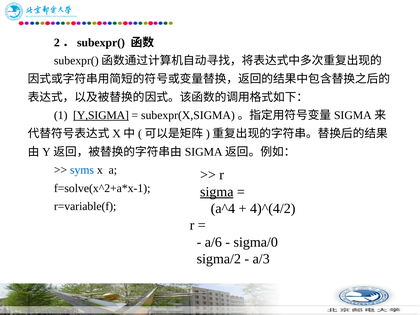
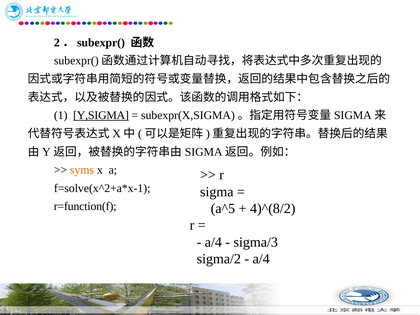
syms colour: blue -> orange (82, 170)
sigma underline: present -> none (217, 192)
r=variable(f: r=variable(f -> r=function(f (85, 206)
a^4: a^4 -> a^5 (223, 209)
4)^(4/2: 4)^(4/2 -> 4)^(8/2 (273, 209)
a/6: a/6 -> a/4 (213, 242)
sigma/0: sigma/0 -> sigma/3 (256, 242)
a/3: a/3 -> a/4 (261, 259)
